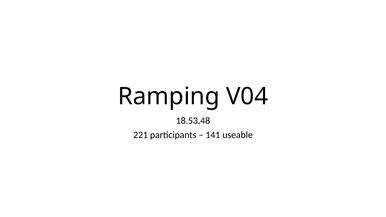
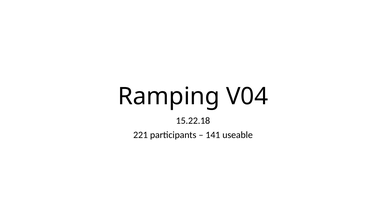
18.53.48: 18.53.48 -> 15.22.18 (193, 121)
